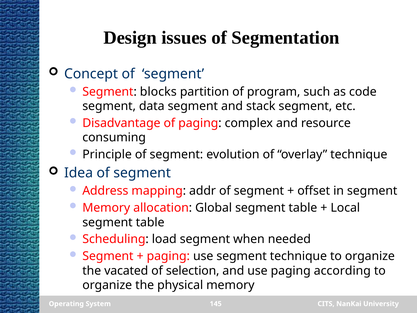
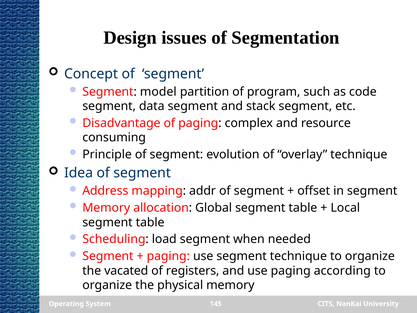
blocks: blocks -> model (158, 92)
selection: selection -> registers (193, 270)
